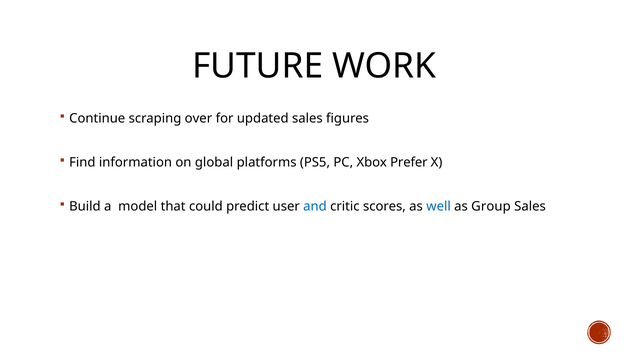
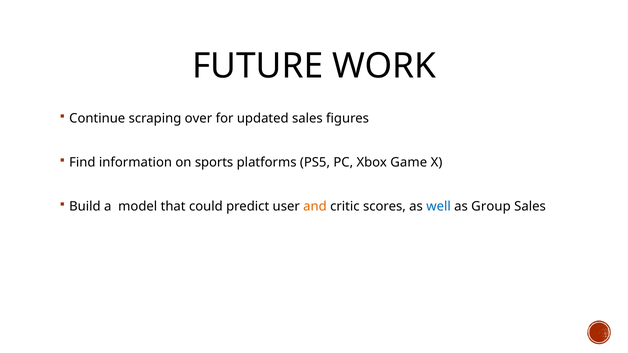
global: global -> sports (214, 163)
Prefer: Prefer -> Game (409, 163)
and colour: blue -> orange (315, 207)
